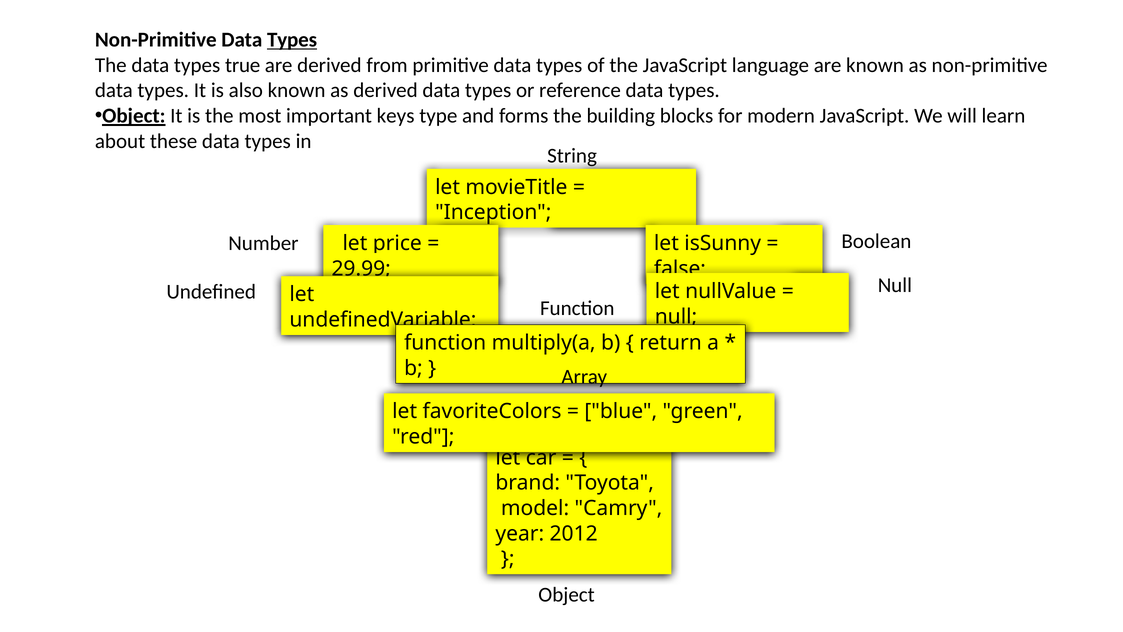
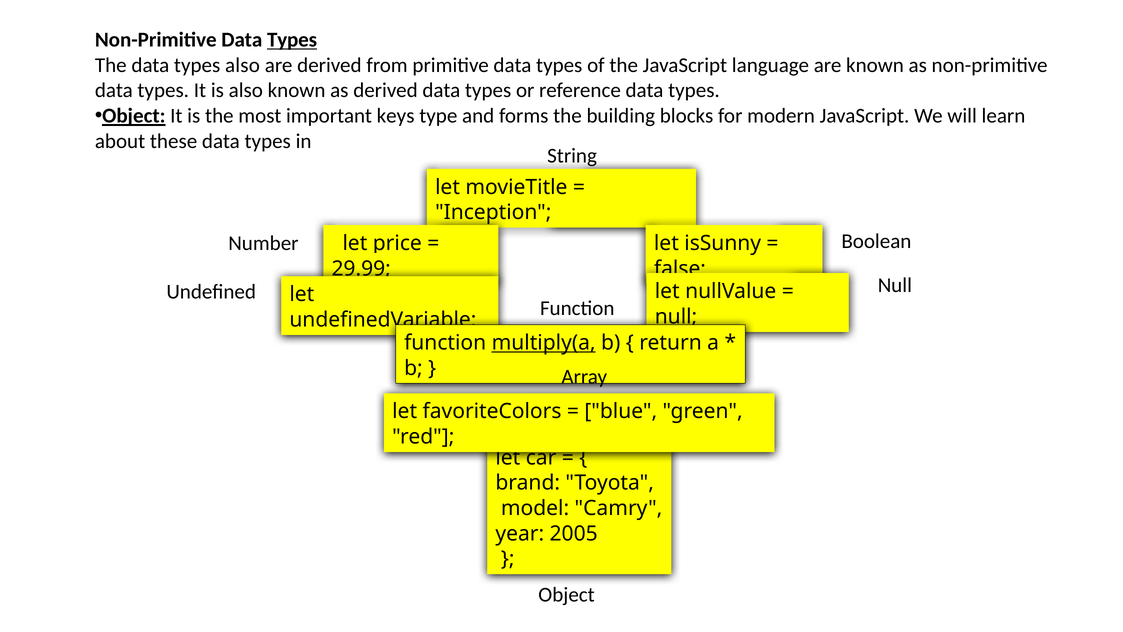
types true: true -> also (242, 65)
multiply(a underline: none -> present (544, 343)
2012: 2012 -> 2005 (574, 533)
